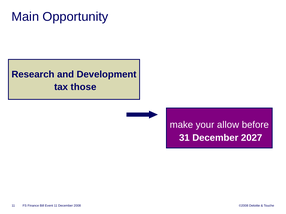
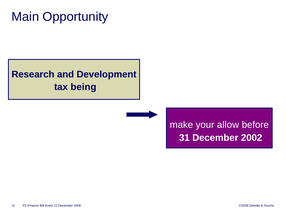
those: those -> being (83, 87)
2027: 2027 -> 2002 (252, 138)
